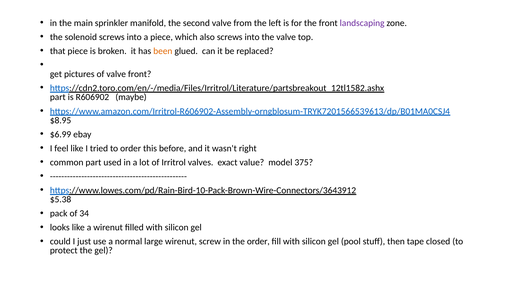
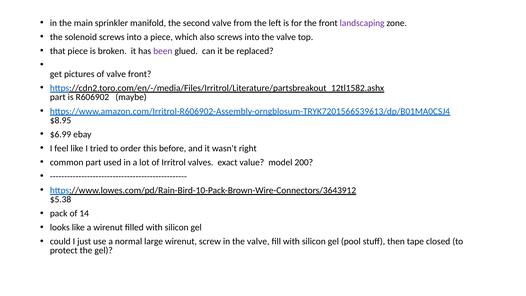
been colour: orange -> purple (163, 51)
375: 375 -> 200 (304, 162)
34: 34 -> 14 (84, 213)
in the order: order -> valve (258, 241)
